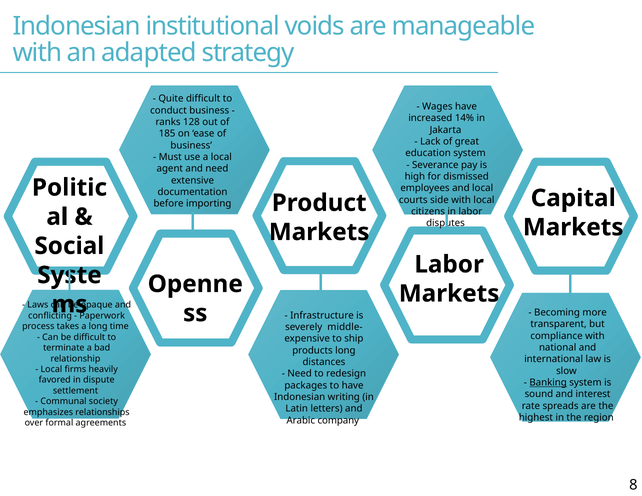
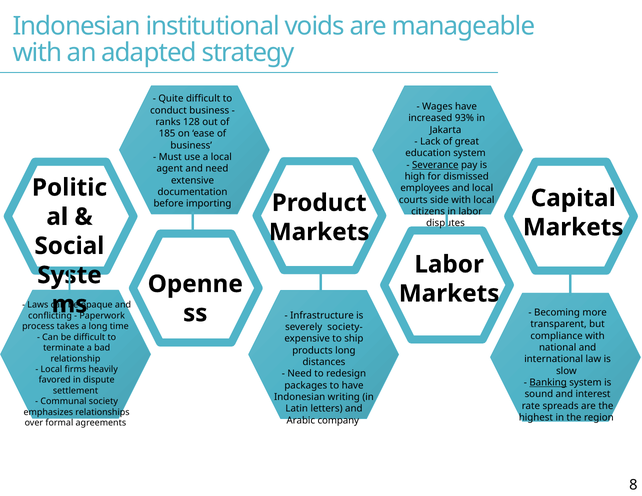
14%: 14% -> 93% (464, 118)
Severance underline: none -> present (435, 165)
middle-: middle- -> society- (345, 327)
